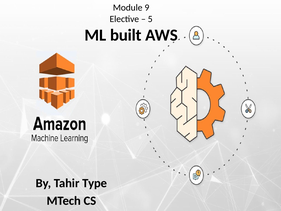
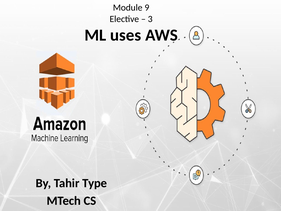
5: 5 -> 3 (150, 19)
built: built -> uses (126, 35)
